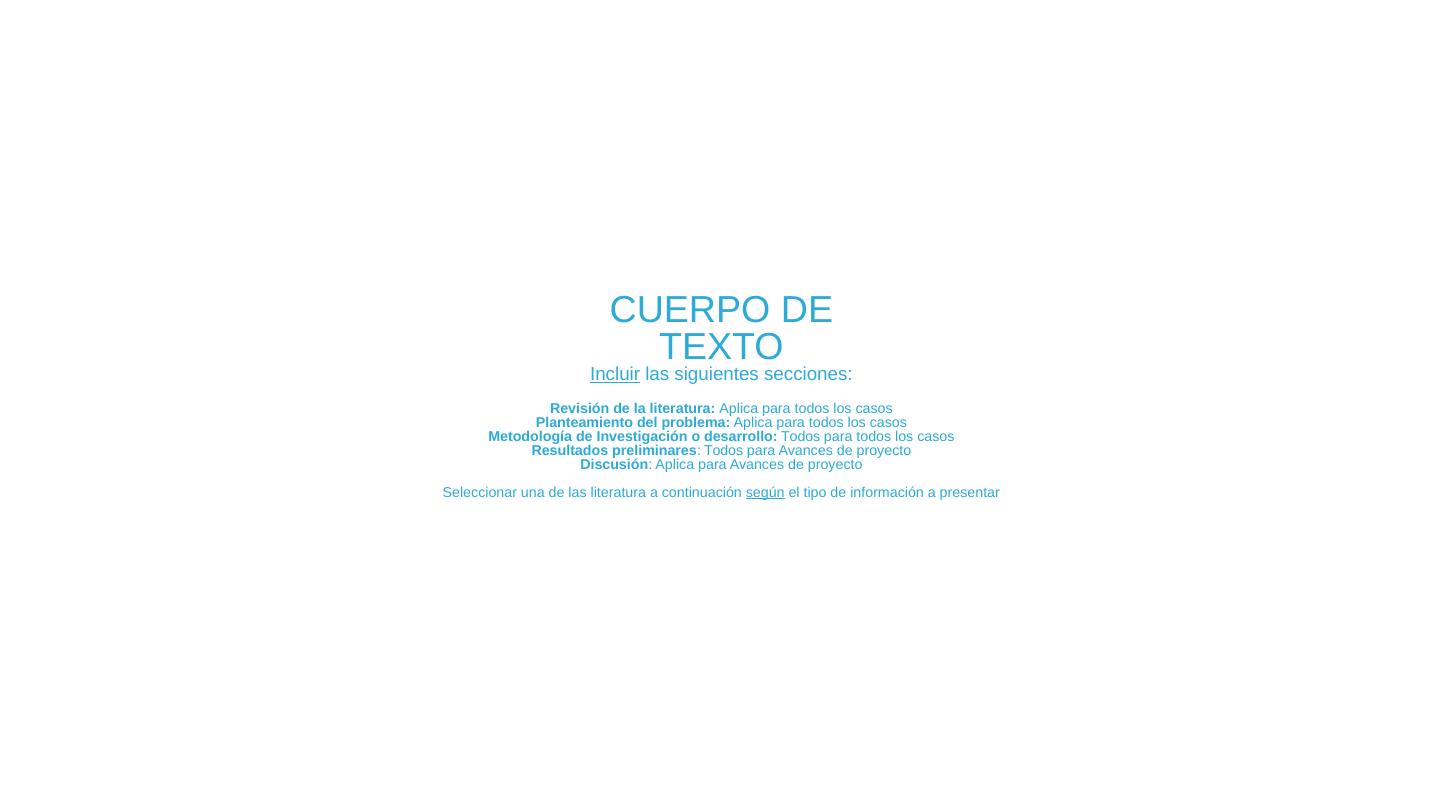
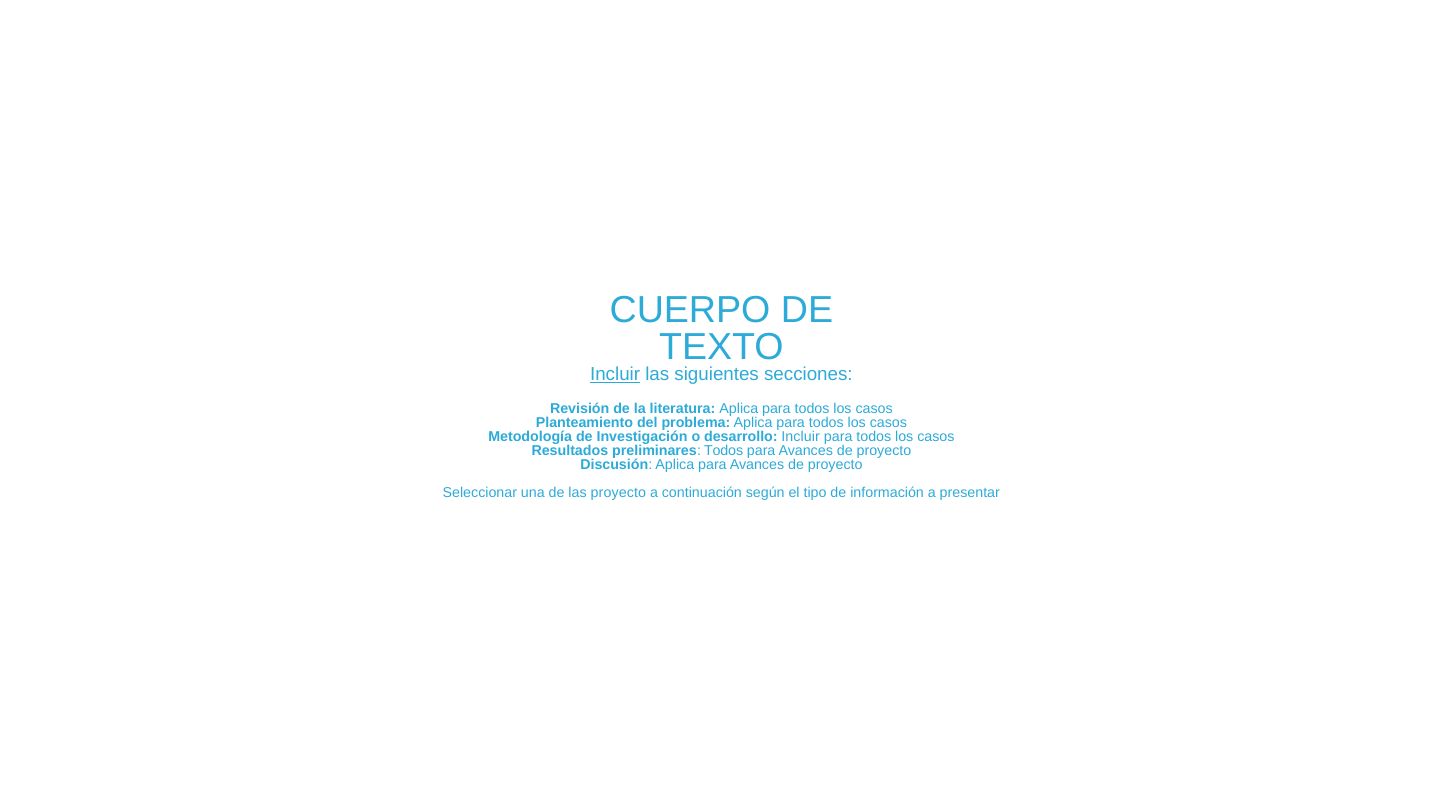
desarrollo Todos: Todos -> Incluir (801, 437)
las literatura: literatura -> proyecto (618, 492)
según underline: present -> none (765, 492)
